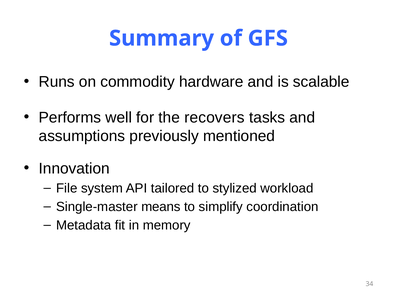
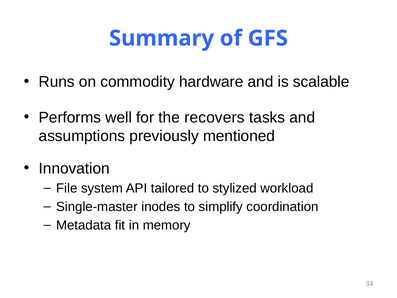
means: means -> inodes (161, 207)
